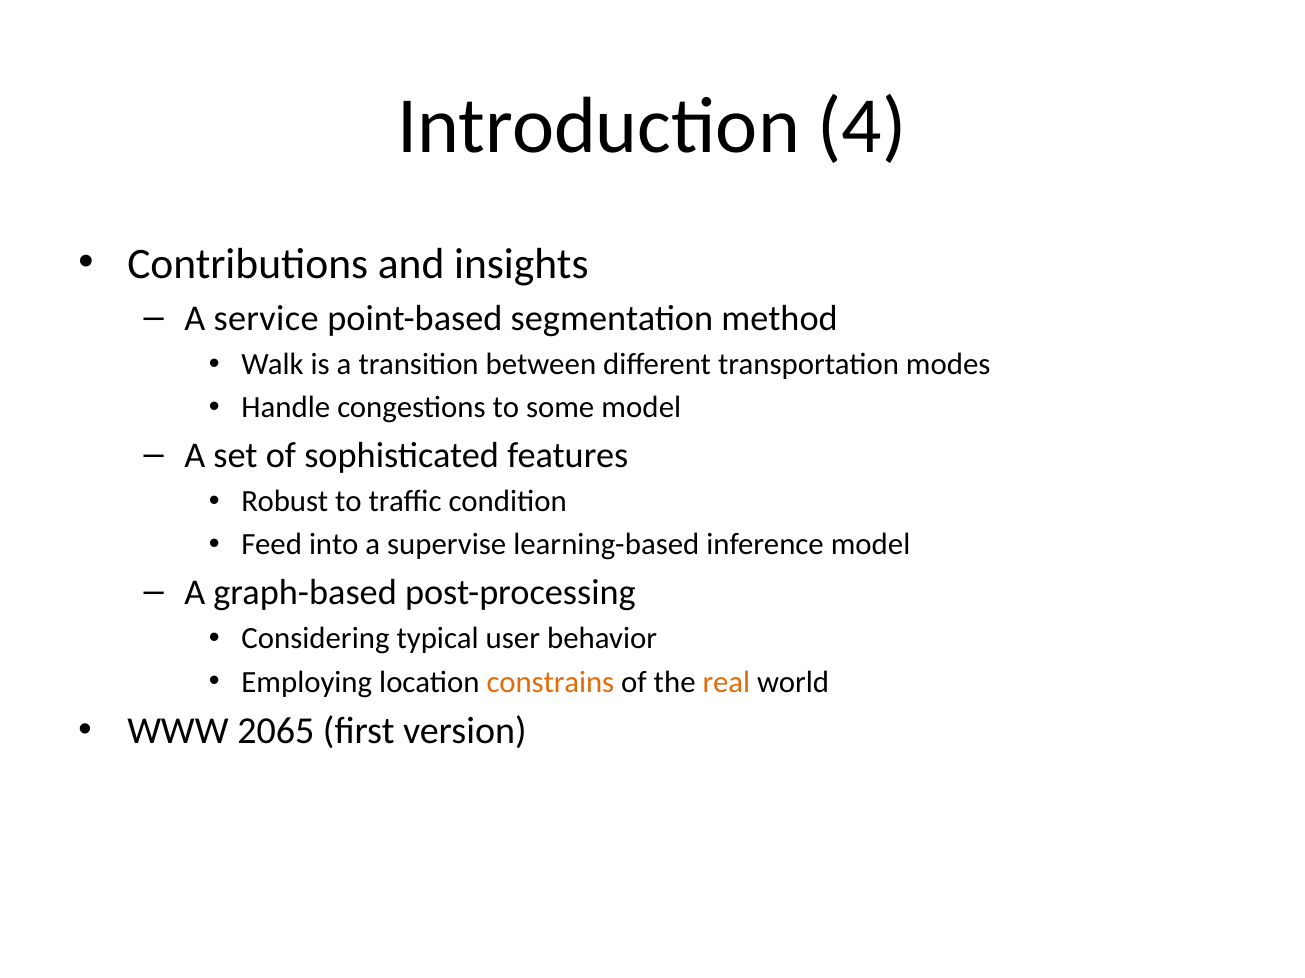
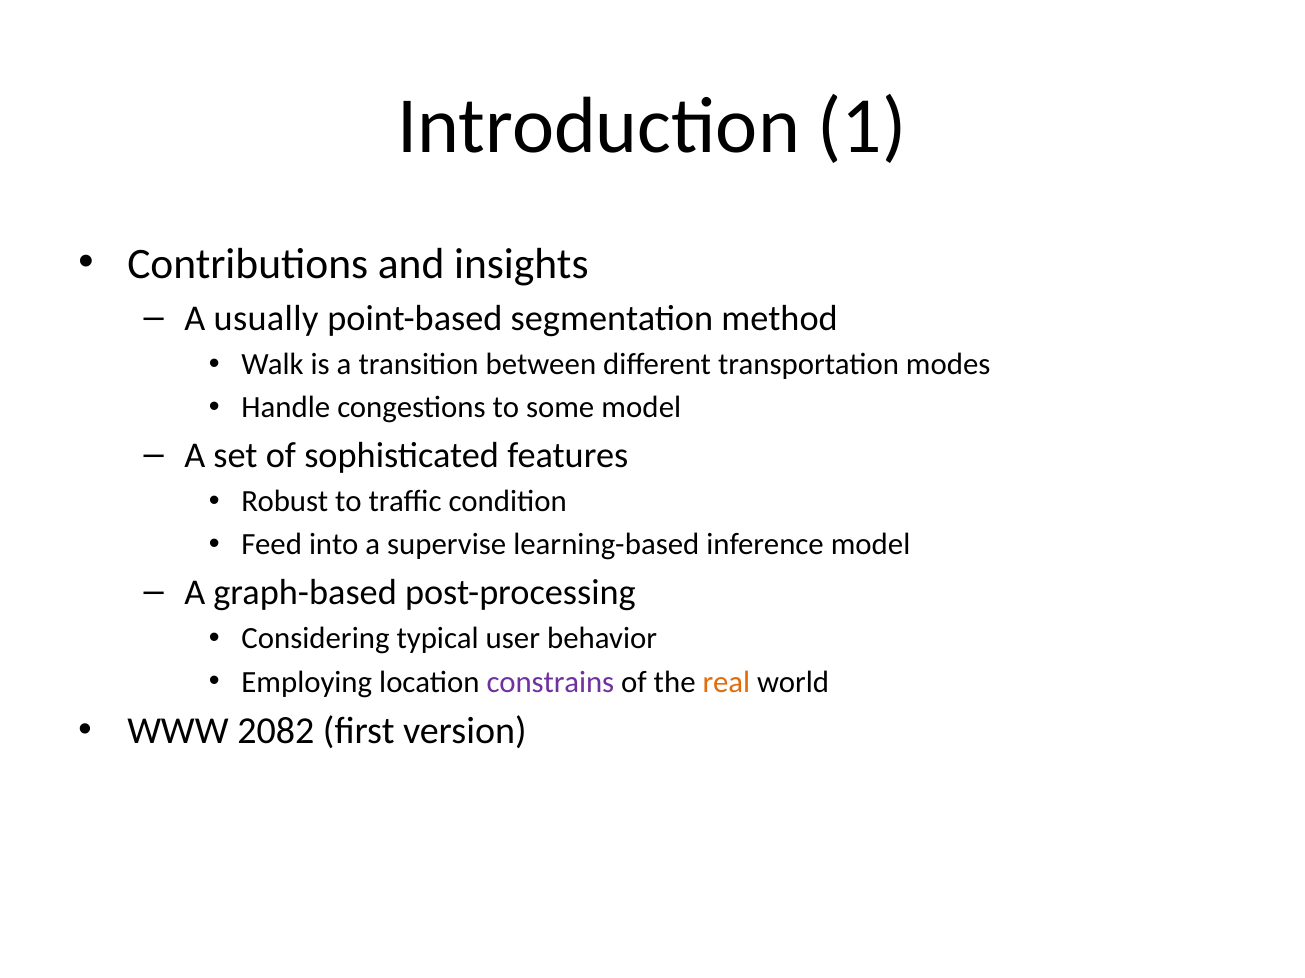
4: 4 -> 1 (862, 126)
service: service -> usually (266, 319)
constrains colour: orange -> purple (550, 682)
2065: 2065 -> 2082 (276, 732)
